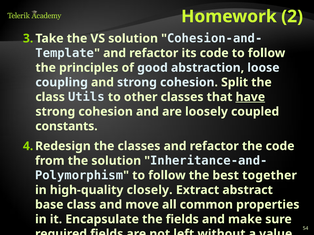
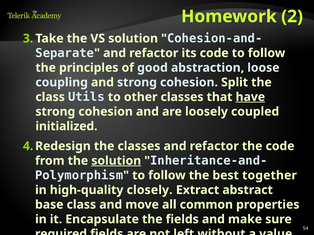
Template: Template -> Separate (65, 53)
constants: constants -> initialized (66, 126)
solution underline: none -> present (116, 161)
